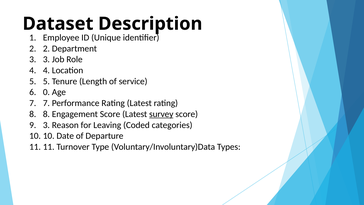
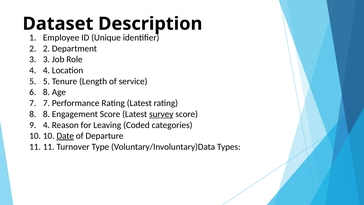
6 0: 0 -> 8 (46, 92)
9 3: 3 -> 4 (46, 125)
Date underline: none -> present (65, 136)
